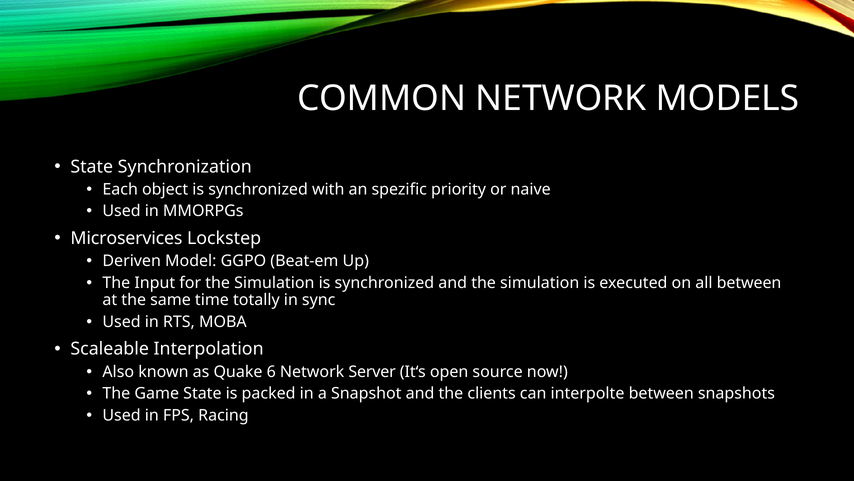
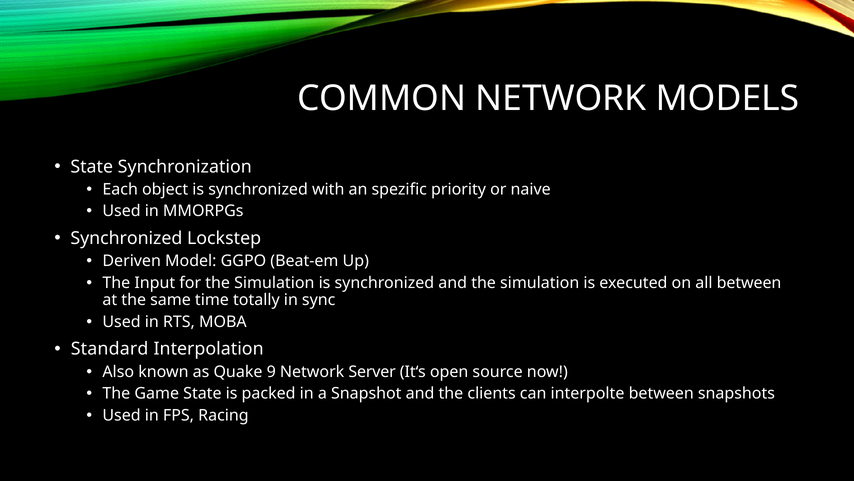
Microservices: Microservices -> Synchronized (126, 238)
Scaleable: Scaleable -> Standard (110, 349)
6: 6 -> 9 (271, 371)
